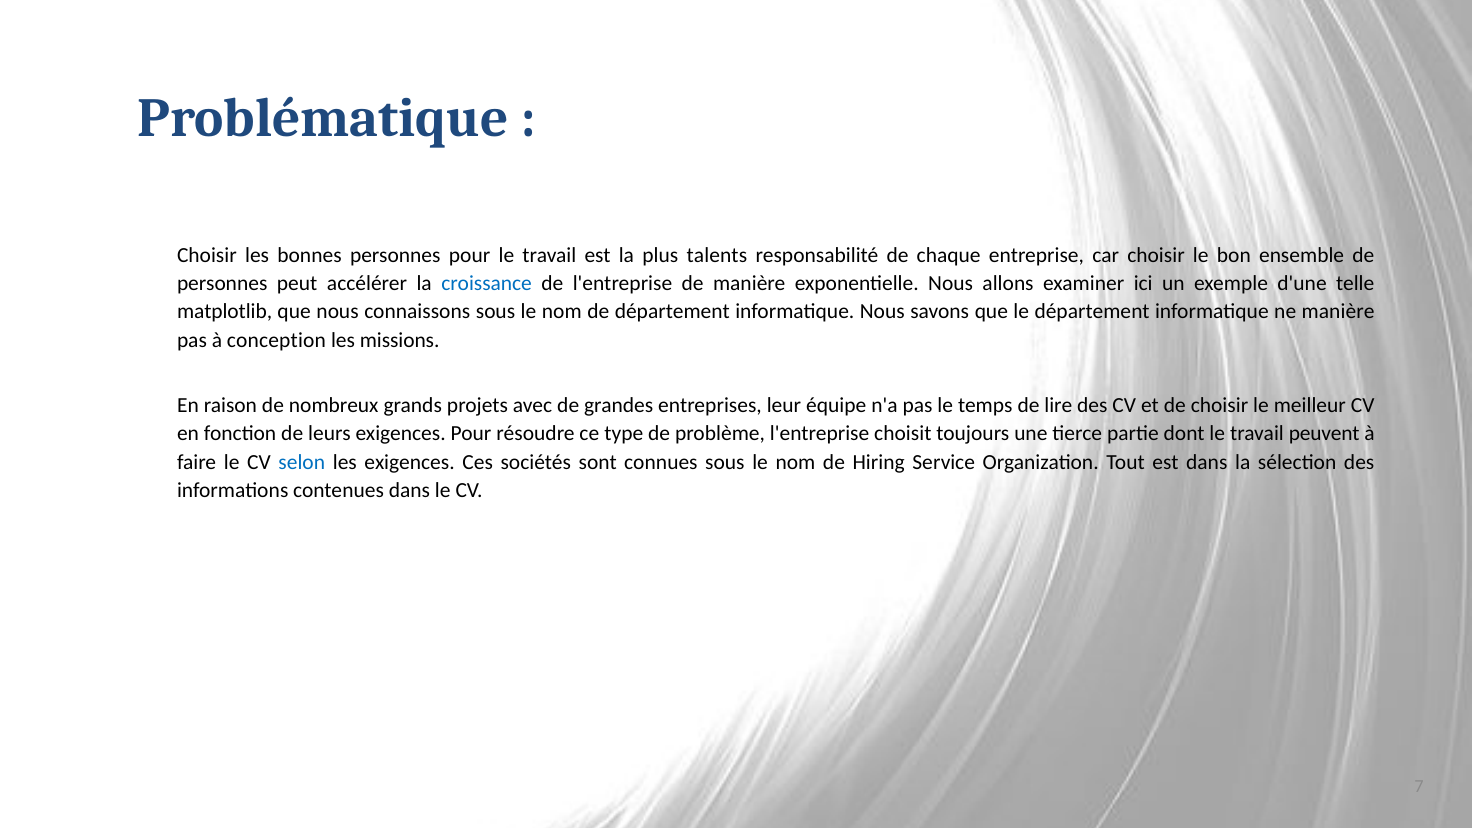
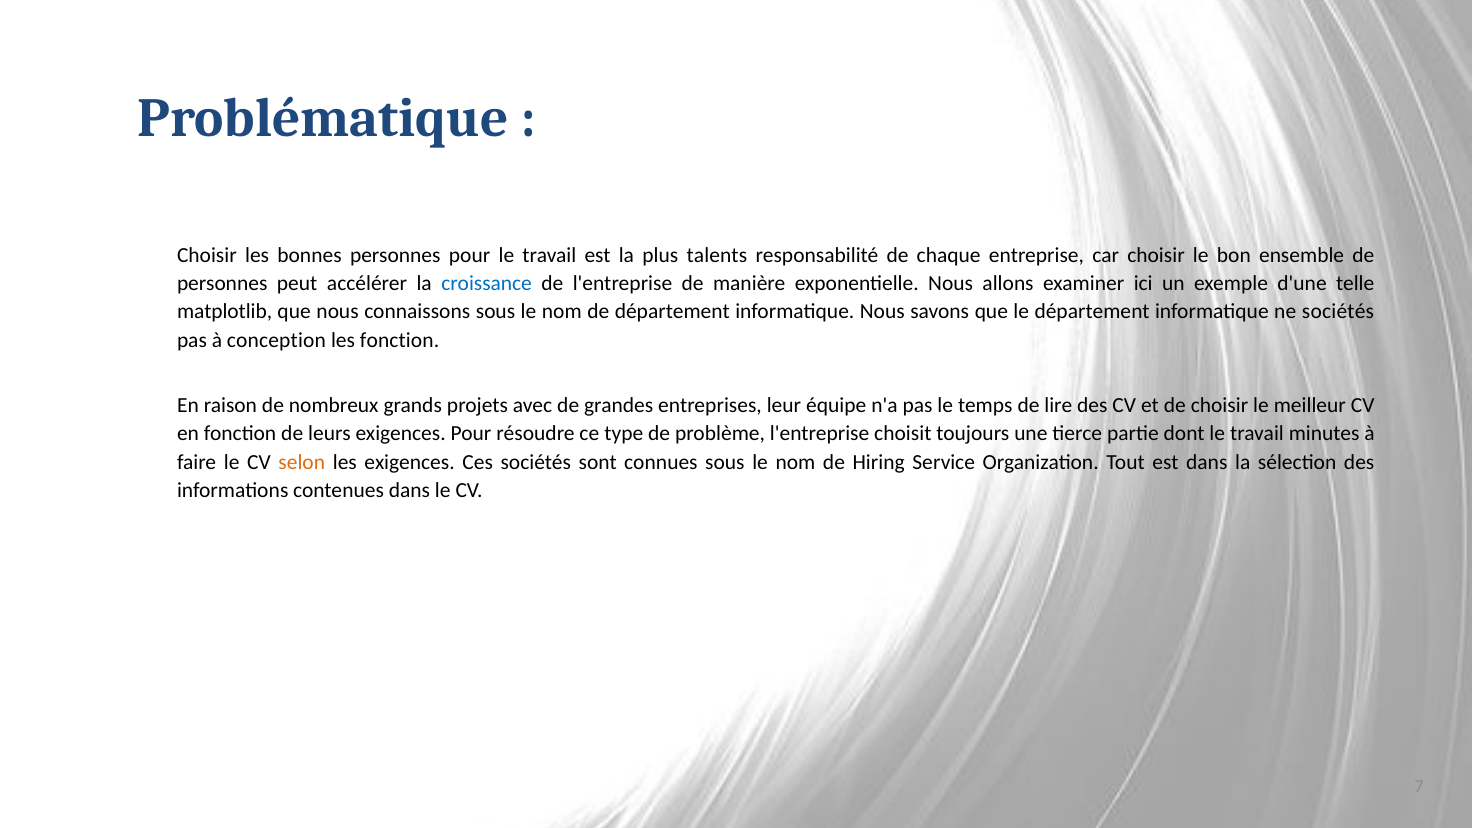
ne manière: manière -> sociétés (1338, 312)
les missions: missions -> fonction (400, 340)
peuvent: peuvent -> minutes (1324, 434)
selon colour: blue -> orange (302, 462)
